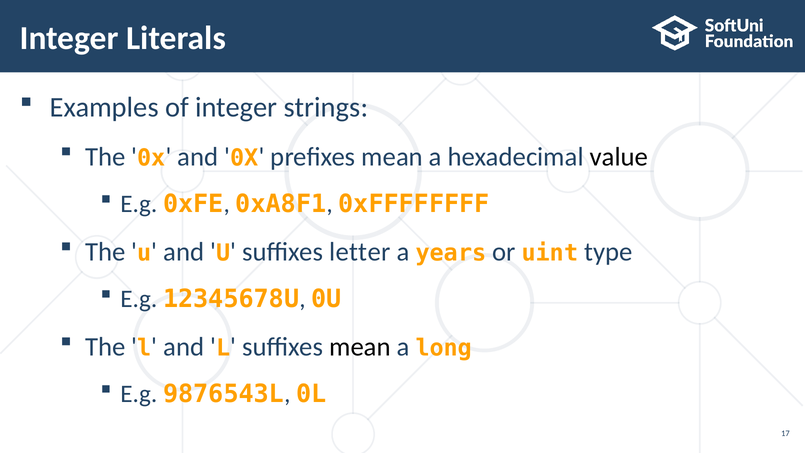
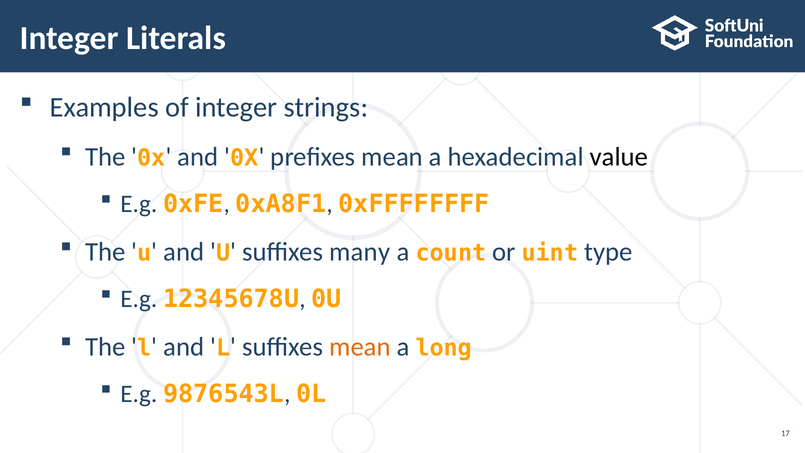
letter: letter -> many (360, 252)
years: years -> count (451, 253)
mean colour: black -> orange (360, 347)
